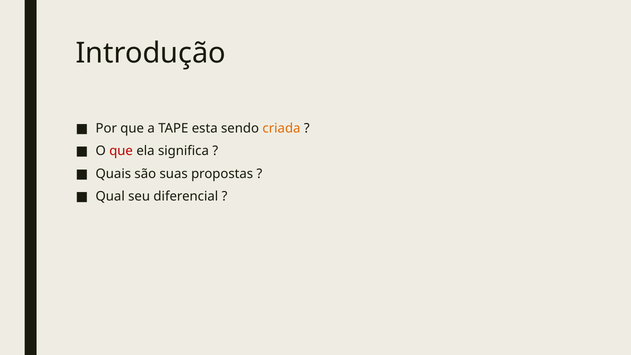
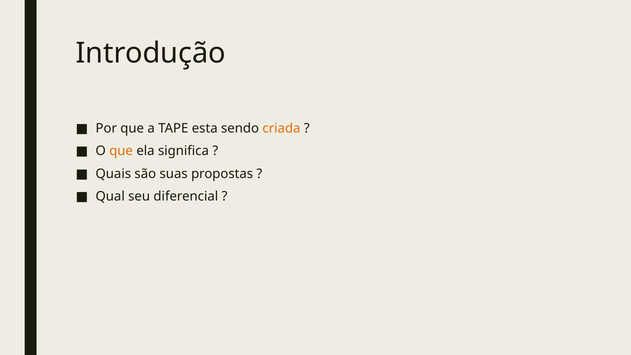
que colour: red -> orange (121, 151)
